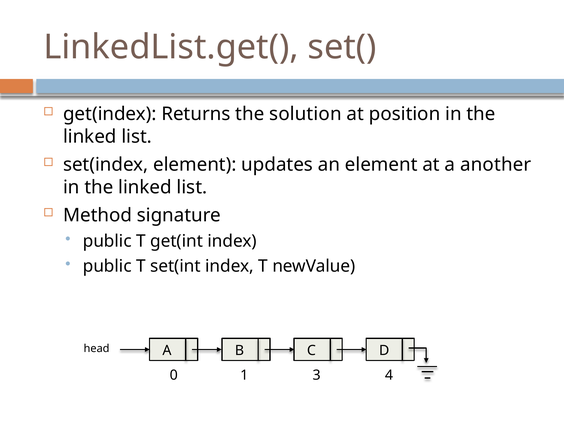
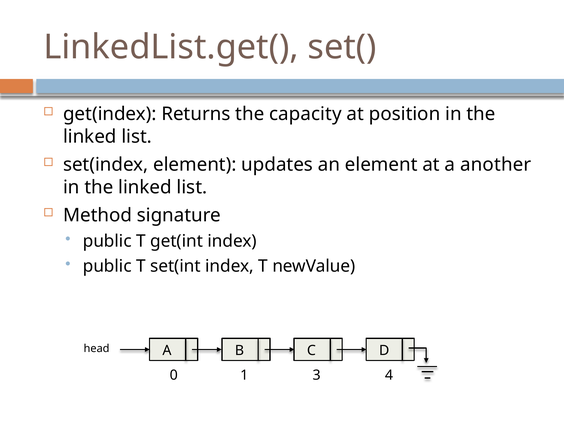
solution: solution -> capacity (305, 114)
